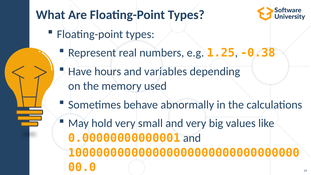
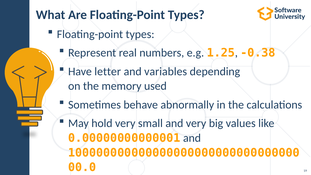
hours: hours -> letter (108, 71)
